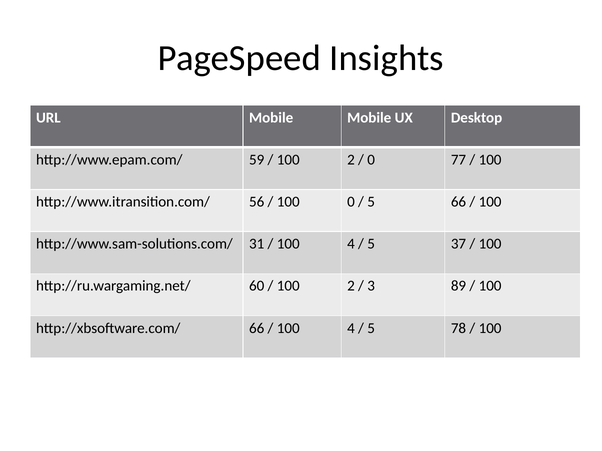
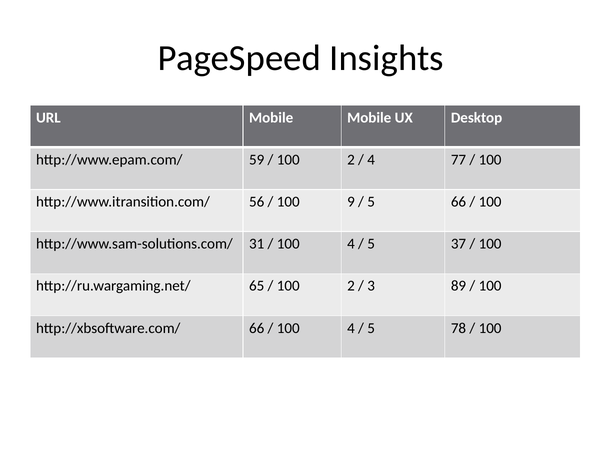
0: 0 -> 4 (371, 160)
100 0: 0 -> 9 (351, 202)
60: 60 -> 65 (257, 286)
